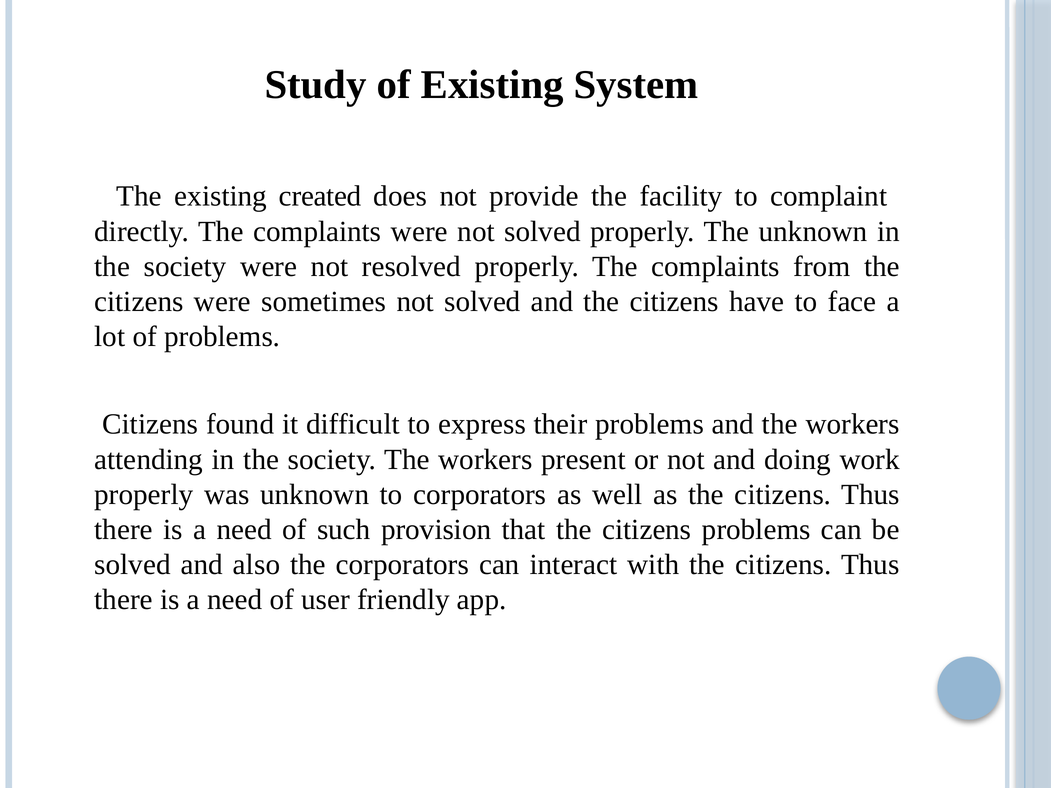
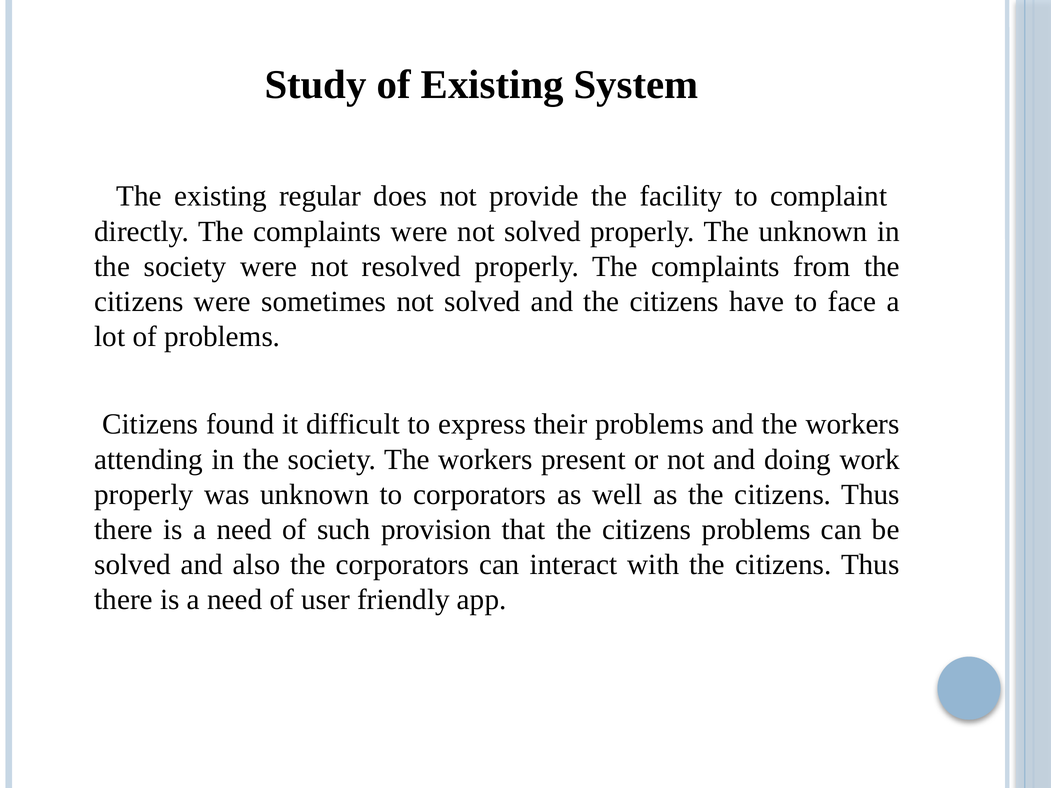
created: created -> regular (320, 196)
